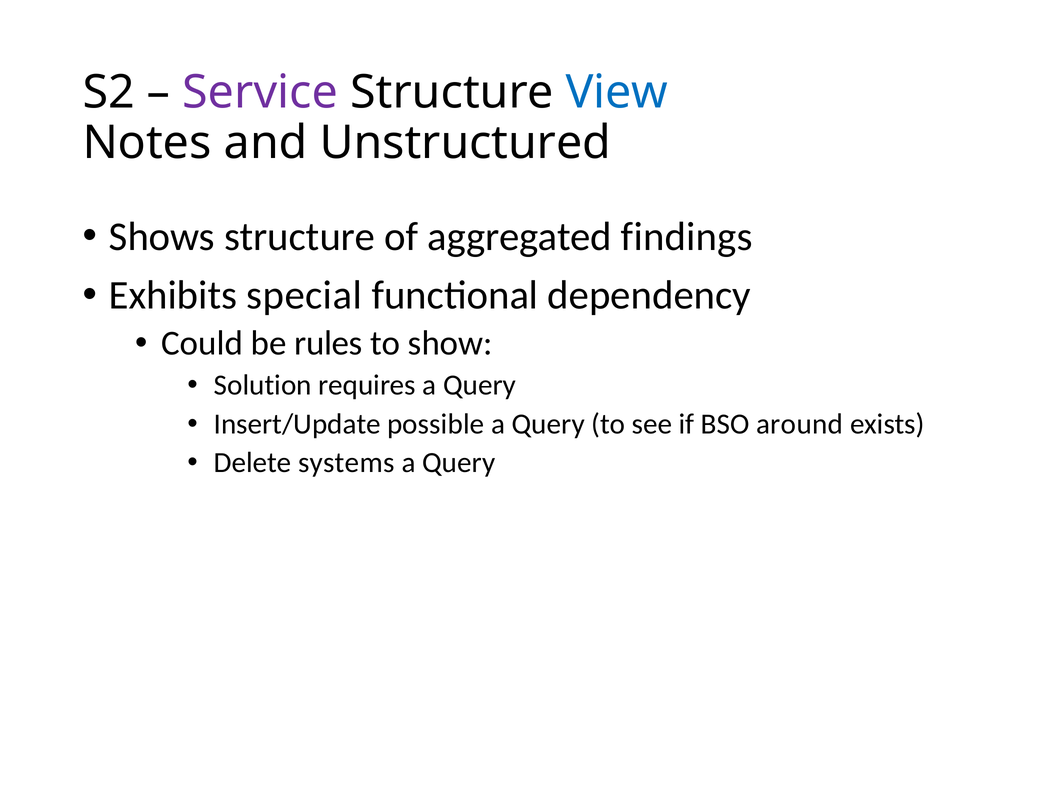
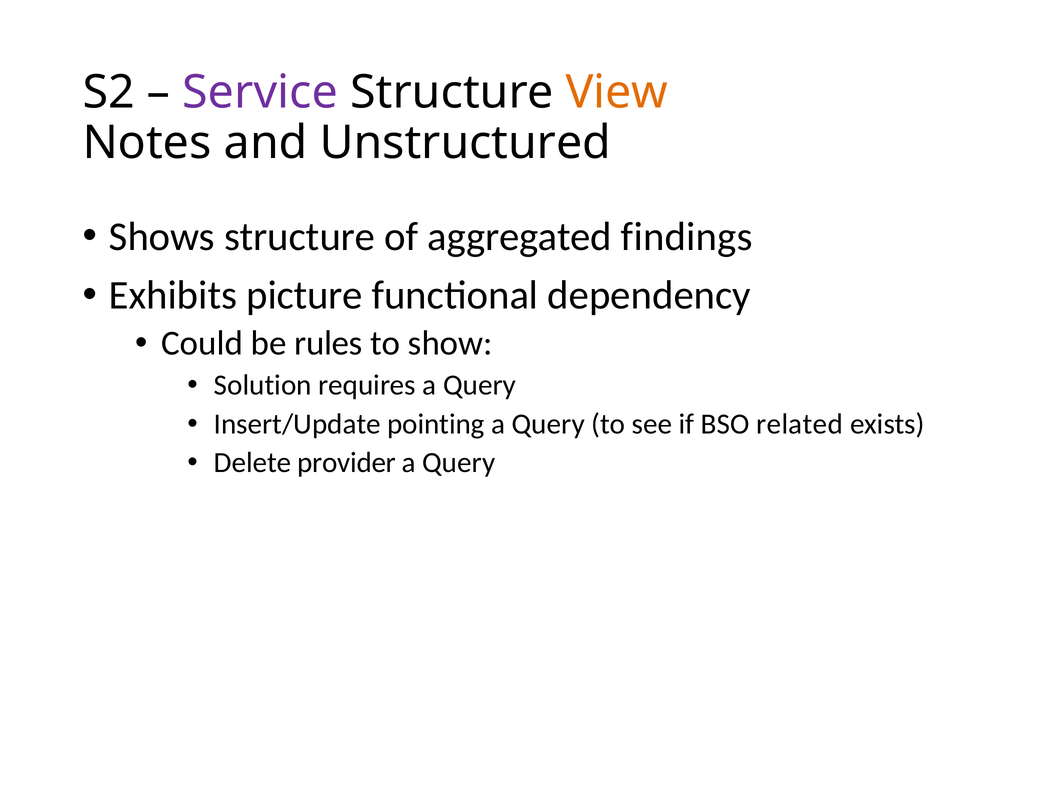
View colour: blue -> orange (617, 92)
special: special -> picture (305, 295)
possible: possible -> pointing (436, 424)
around: around -> related (800, 424)
systems: systems -> provider (347, 463)
